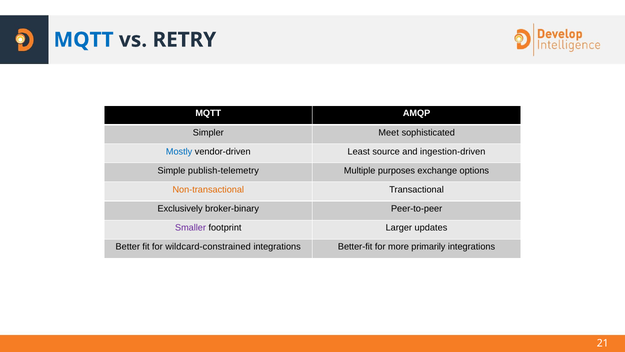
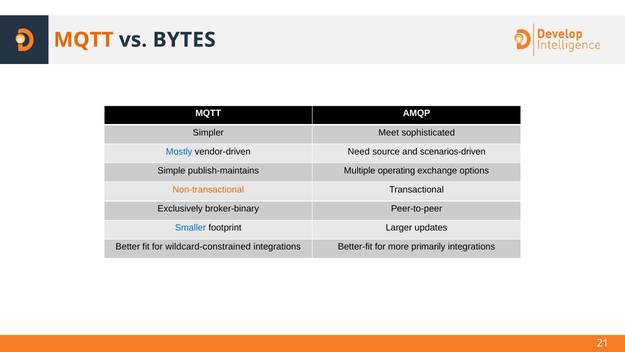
MQTT colour: blue -> orange (84, 40)
RETRY: RETRY -> BYTES (184, 40)
Least: Least -> Need (359, 151)
ingestion-driven: ingestion-driven -> scenarios-driven (453, 151)
publish-telemetry: publish-telemetry -> publish-maintains (223, 170)
purposes: purposes -> operating (396, 170)
Smaller colour: purple -> blue (191, 227)
